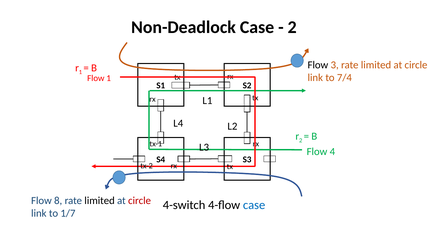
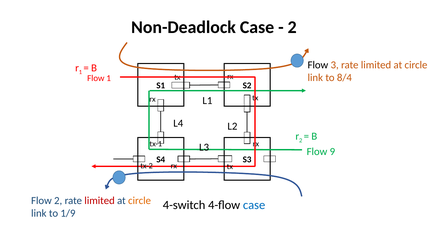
7/4: 7/4 -> 8/4 (344, 78)
4: 4 -> 9 (332, 151)
Flow 8: 8 -> 2 (58, 200)
limited colour: black -> red (100, 200)
circle colour: red -> orange (140, 200)
1/7: 1/7 -> 1/9 (68, 213)
